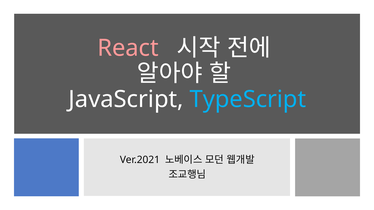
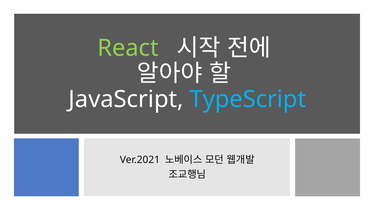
React colour: pink -> light green (128, 48)
